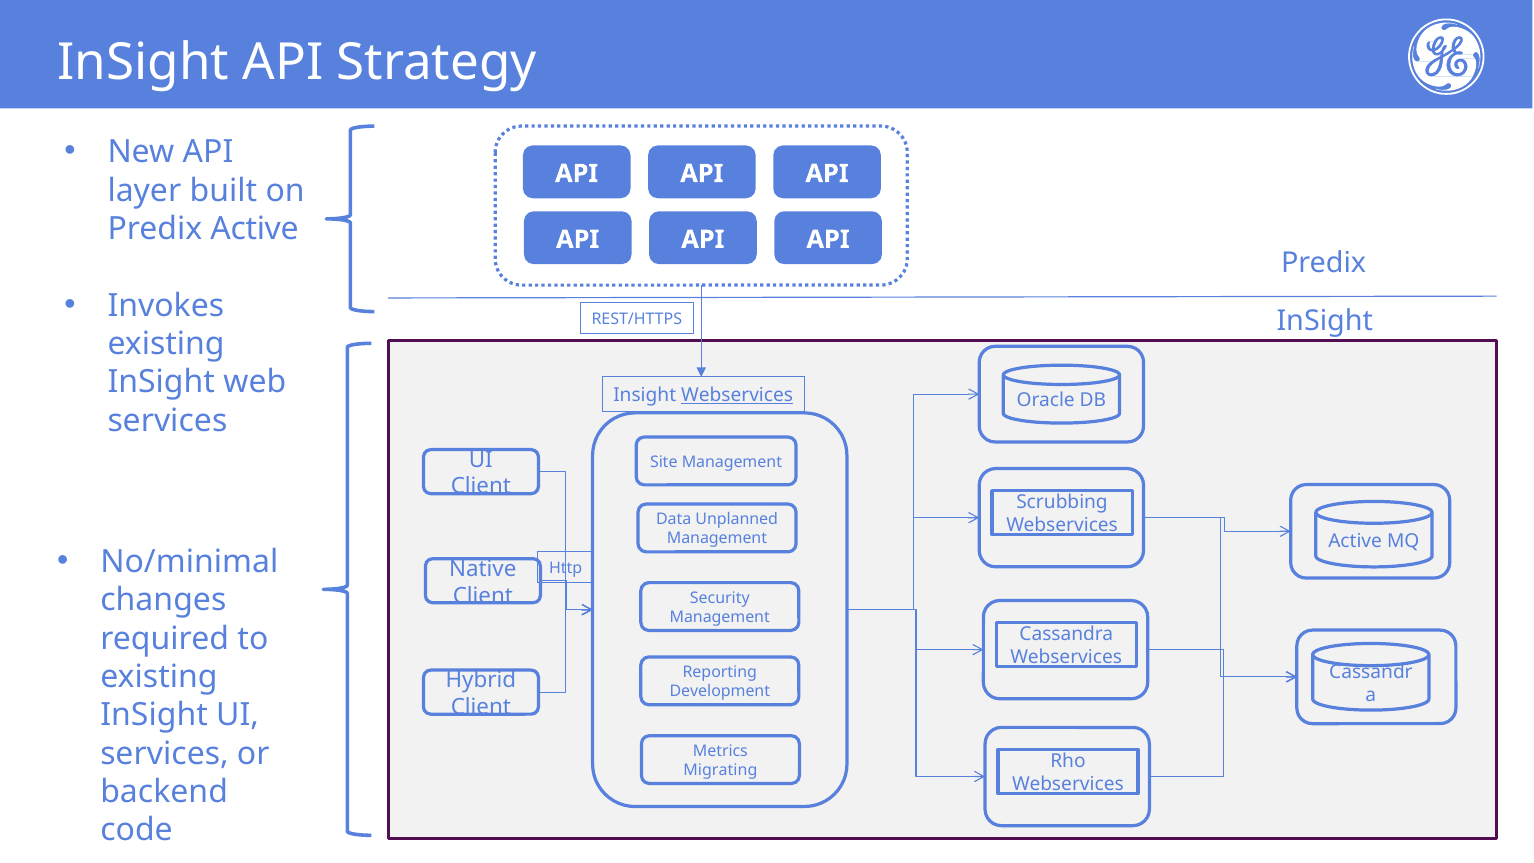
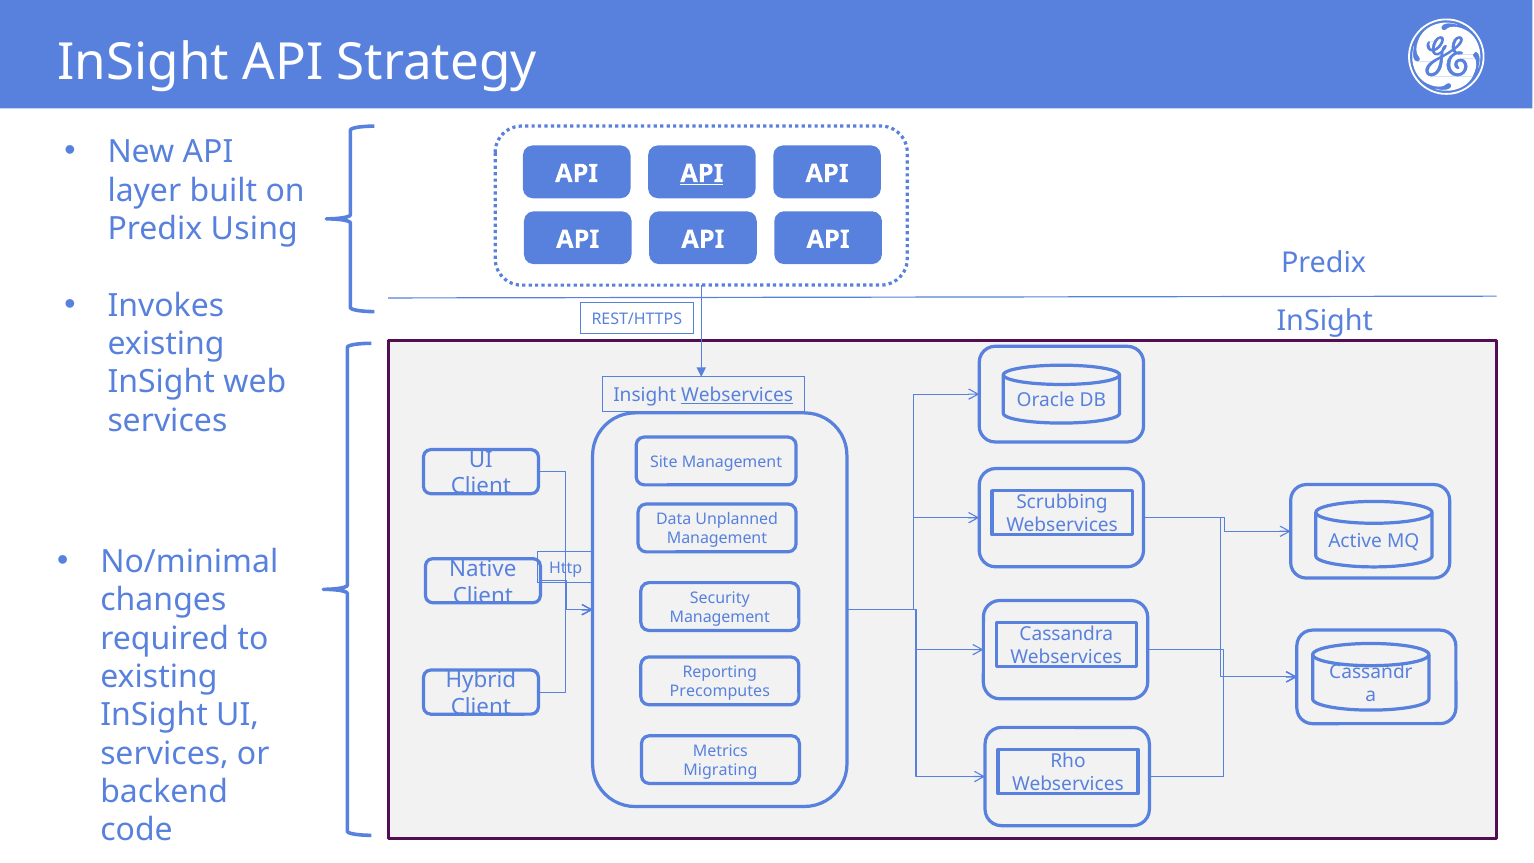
API underline: none -> present (702, 174)
Predix Active: Active -> Using (254, 229)
Development: Development -> Precomputes (720, 691)
